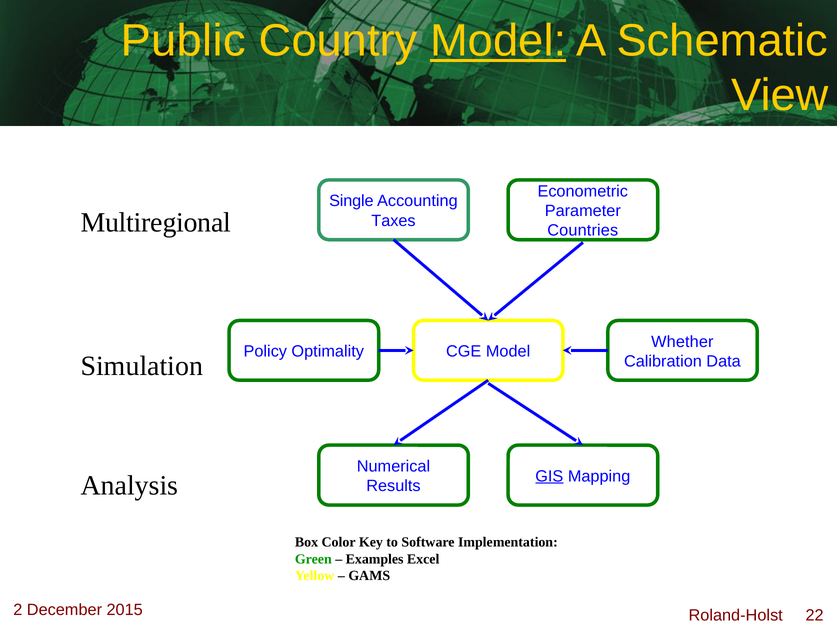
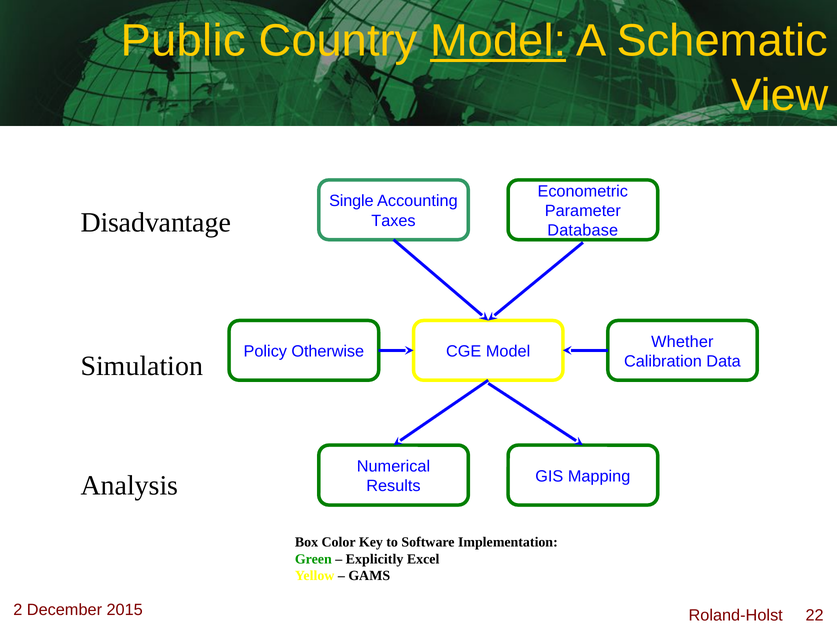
Multiregional: Multiregional -> Disadvantage (156, 222)
Countries: Countries -> Database (583, 230)
Optimality: Optimality -> Otherwise (328, 351)
GIS underline: present -> none (549, 476)
Examples: Examples -> Explicitly (375, 559)
